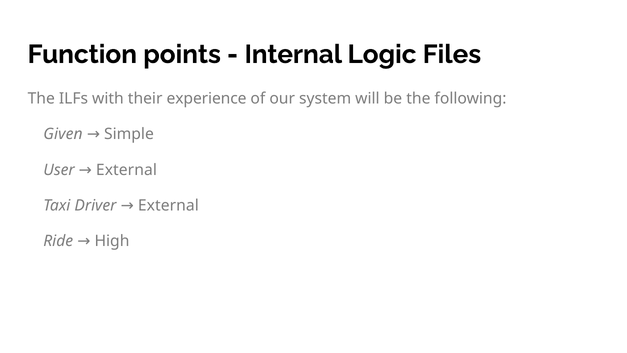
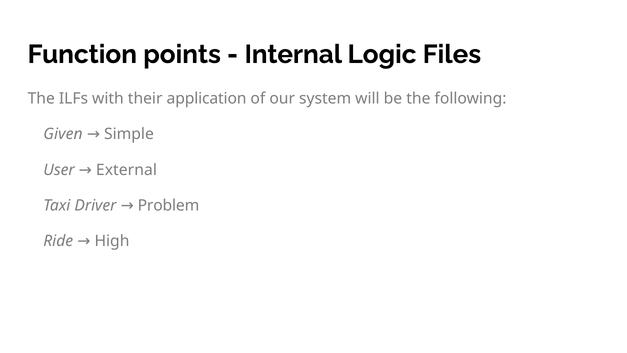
experience: experience -> application (207, 99)
Driver External: External -> Problem (168, 205)
